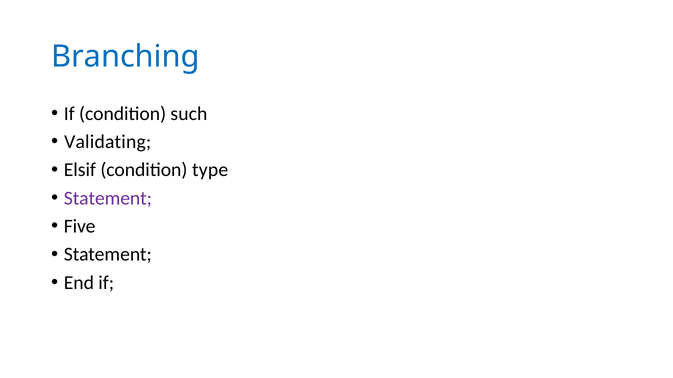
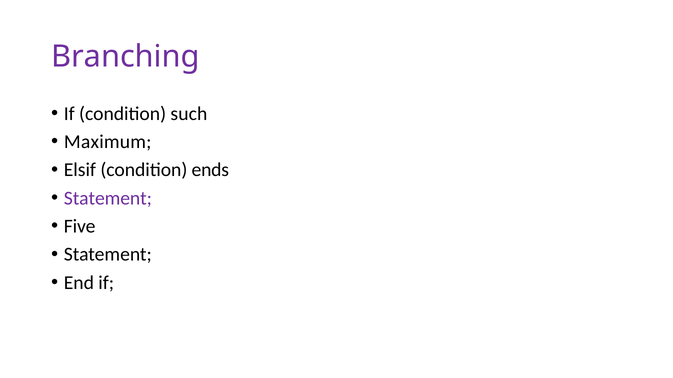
Branching colour: blue -> purple (125, 57)
Validating: Validating -> Maximum (108, 142)
type: type -> ends (210, 170)
